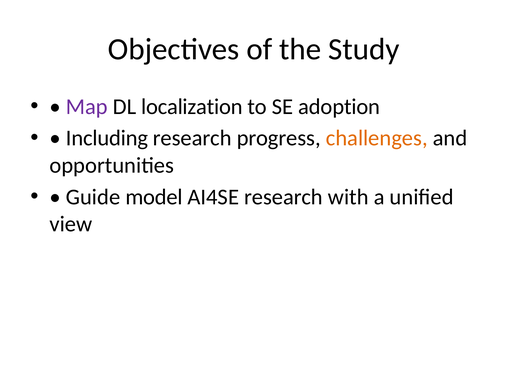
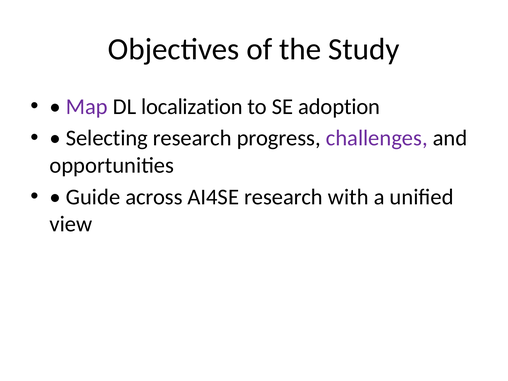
Including: Including -> Selecting (107, 138)
challenges colour: orange -> purple (377, 138)
model: model -> across (154, 197)
